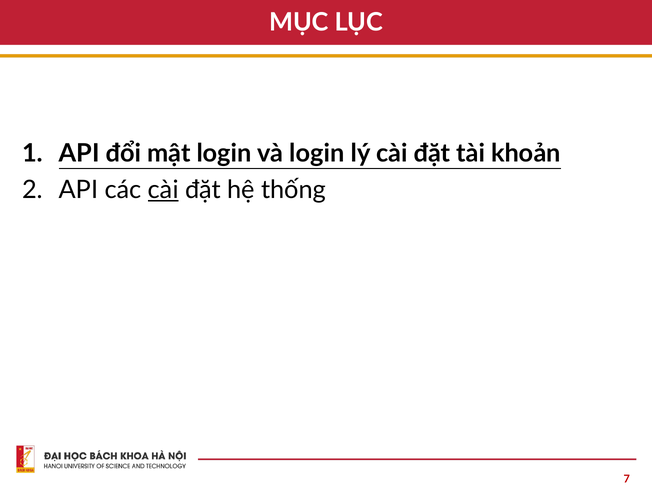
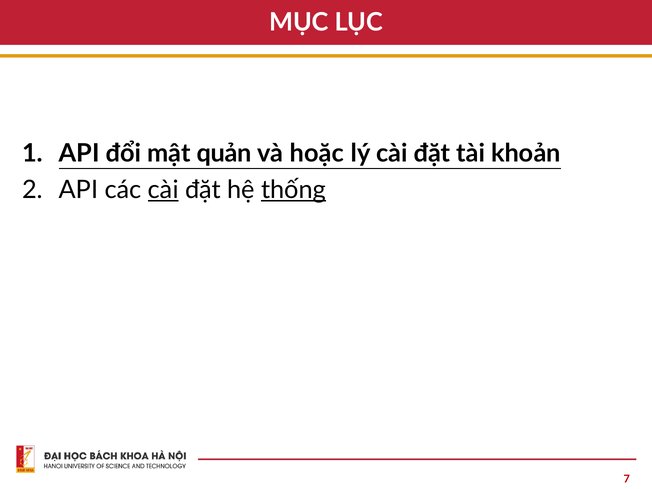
mật login: login -> quản (224, 154)
và login: login -> hoặc (317, 154)
thống underline: none -> present (294, 190)
